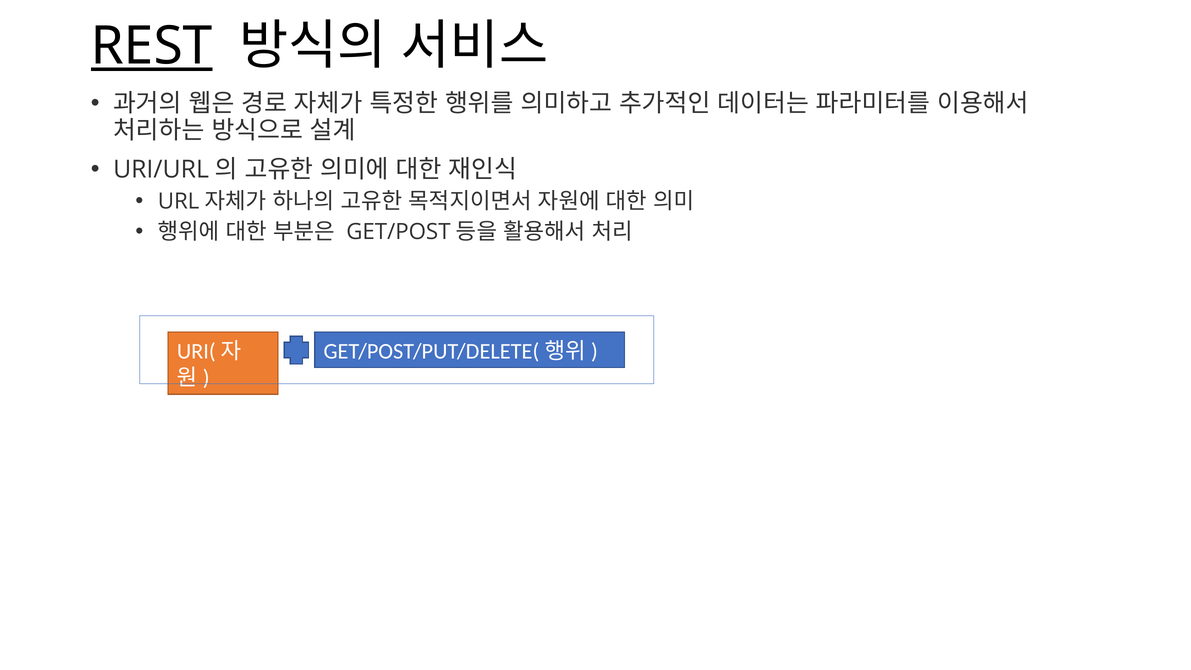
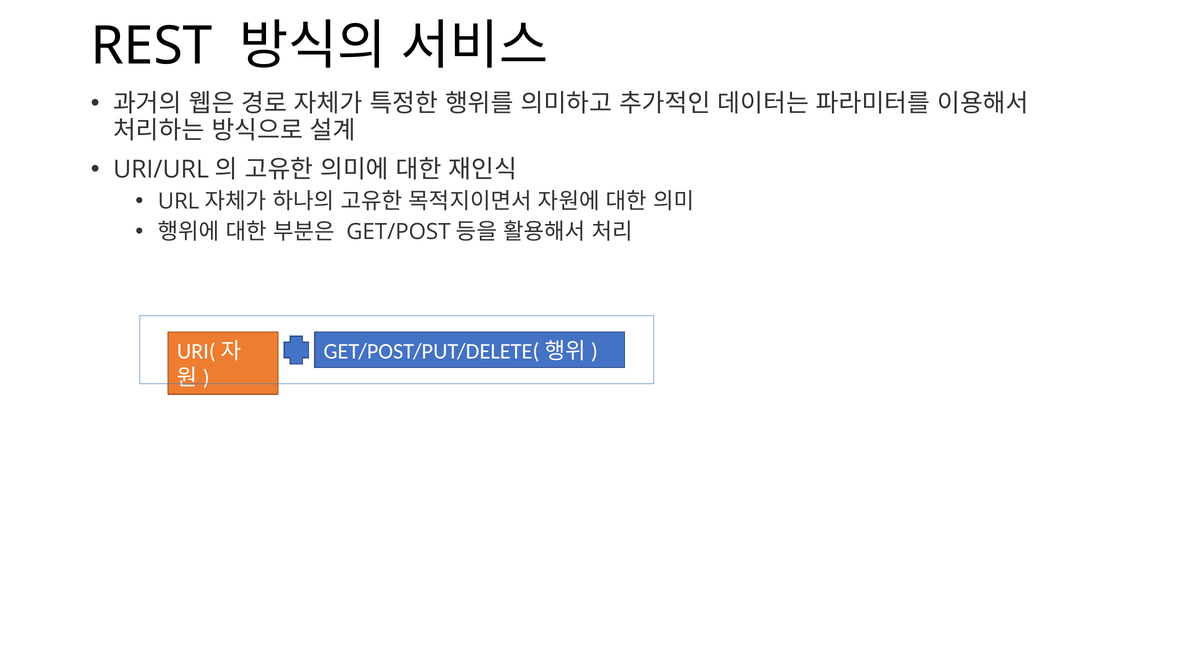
REST underline: present -> none (152, 46)
